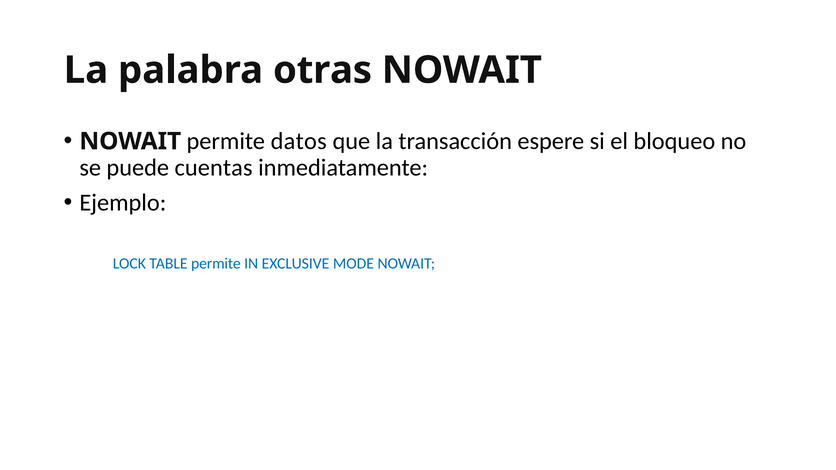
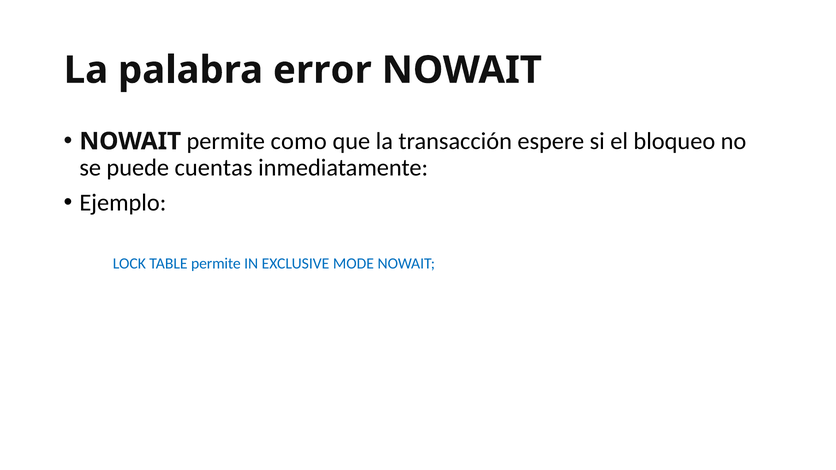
otras: otras -> error (322, 70)
datos: datos -> como (299, 141)
